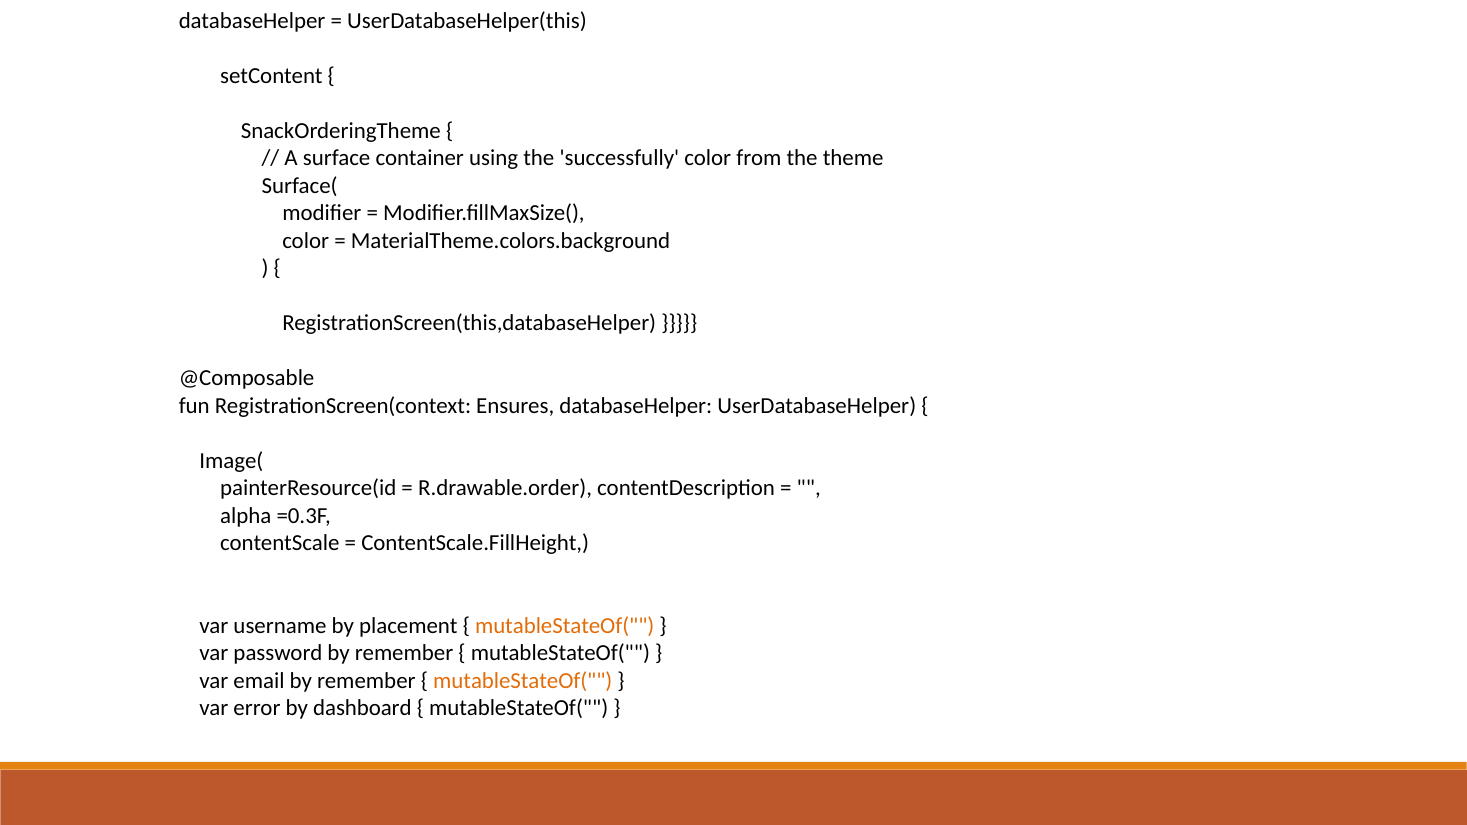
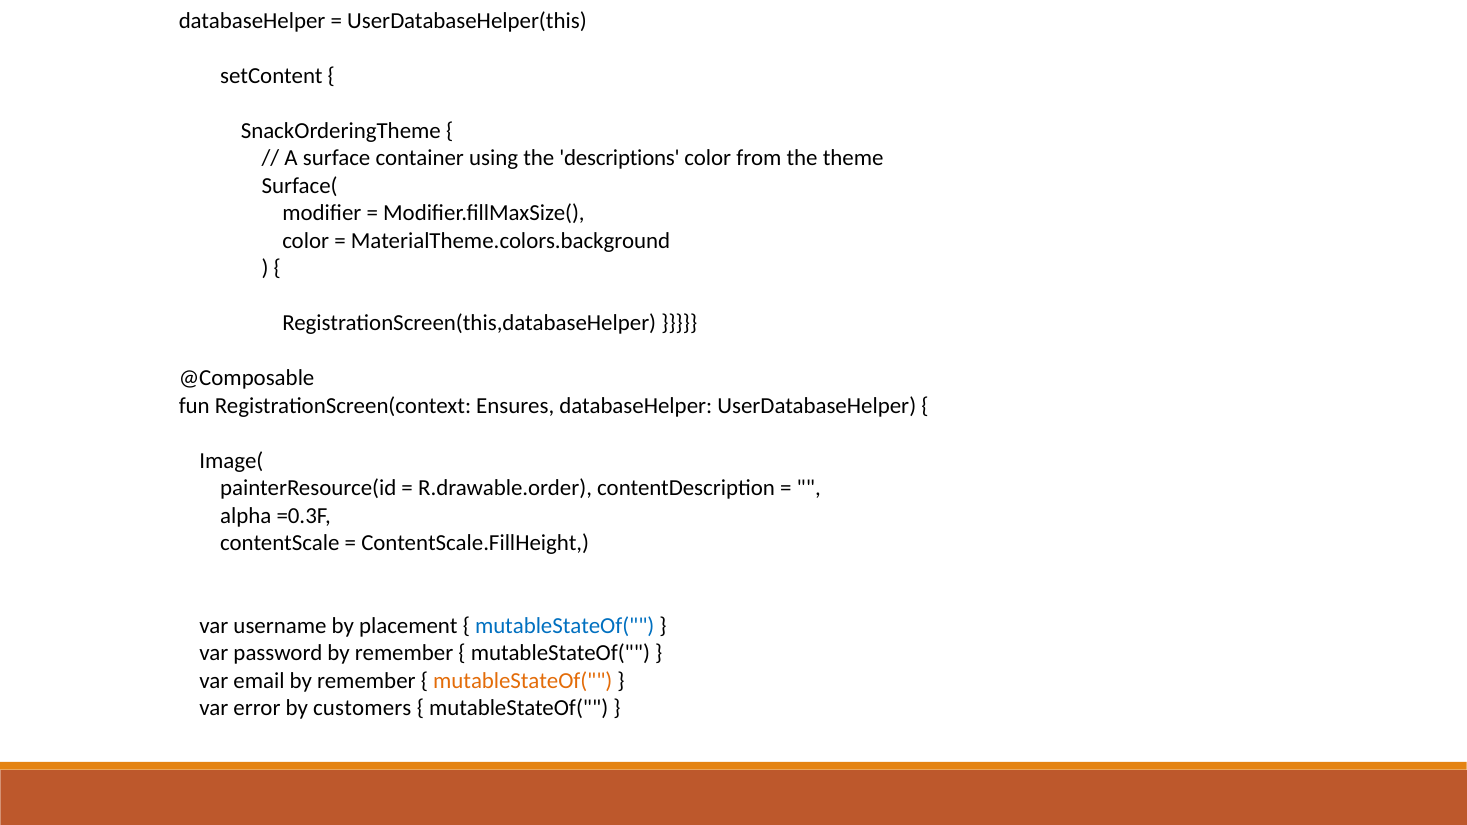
successfully: successfully -> descriptions (619, 158)
mutableStateOf( colour: orange -> blue (565, 626)
dashboard: dashboard -> customers (362, 708)
